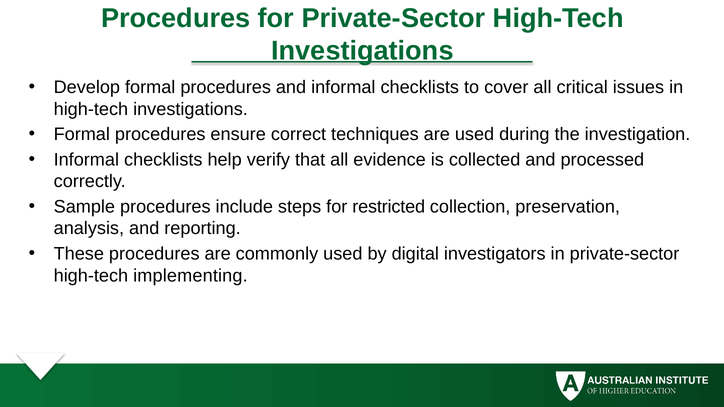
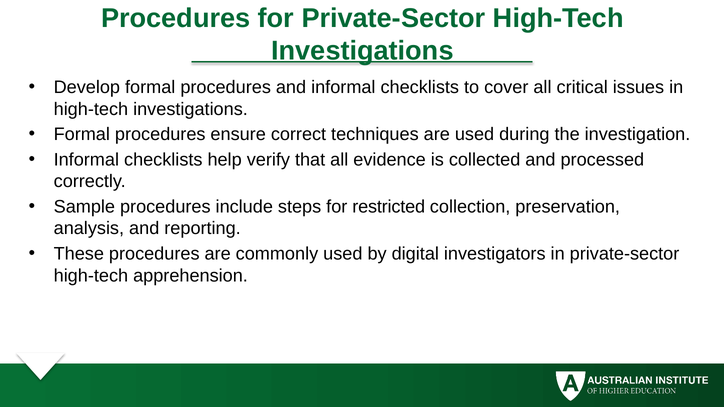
implementing: implementing -> apprehension (191, 276)
